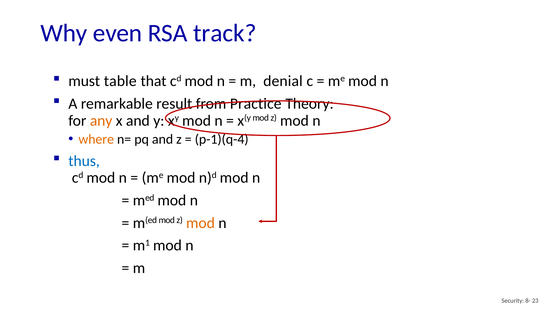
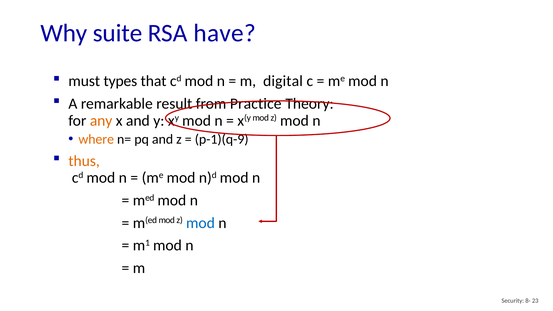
even: even -> suite (118, 33)
track: track -> have (225, 33)
table: table -> types (120, 81)
denial: denial -> digital (283, 81)
p-1)(q-4: p-1)(q-4 -> p-1)(q-9 (222, 139)
thus colour: blue -> orange (84, 161)
mod colour: orange -> blue (200, 223)
